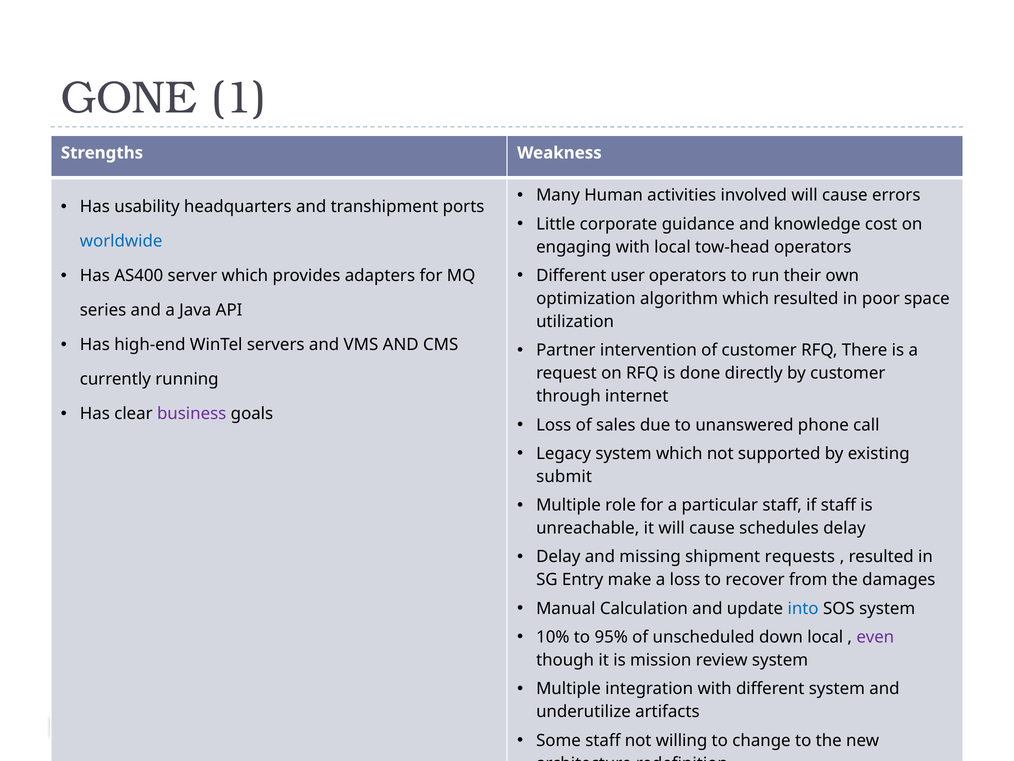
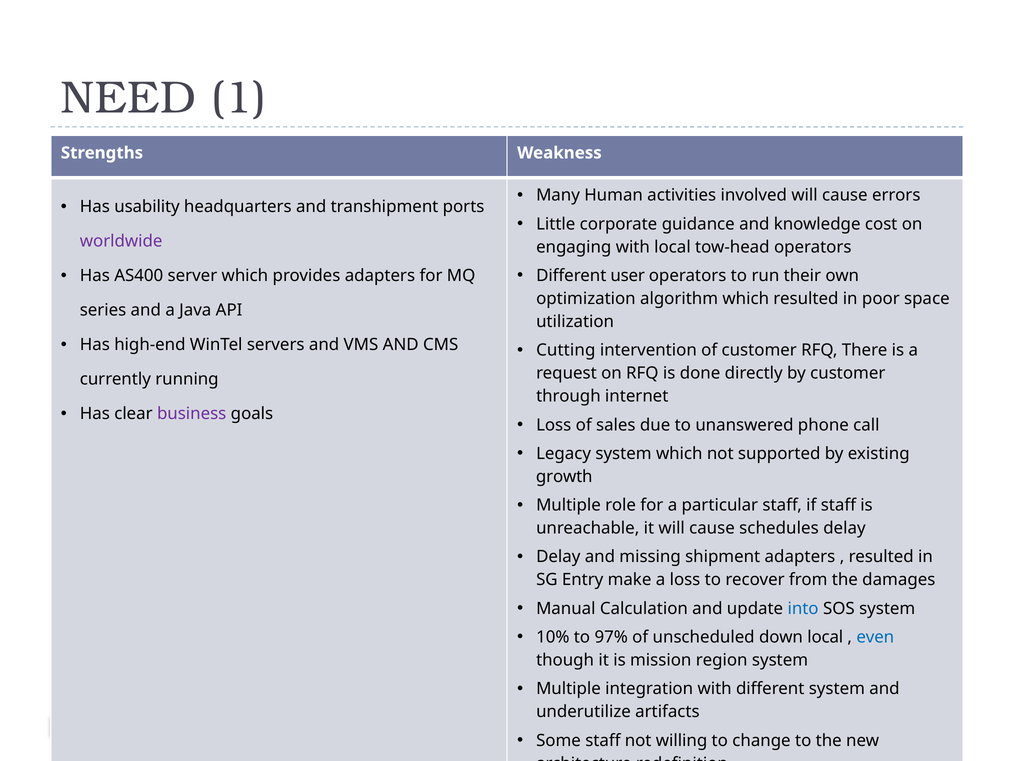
GONE: GONE -> NEED (129, 98)
worldwide colour: blue -> purple (121, 241)
Partner: Partner -> Cutting (566, 350)
submit: submit -> growth (564, 476)
shipment requests: requests -> adapters (800, 557)
95%: 95% -> 97% (611, 637)
even colour: purple -> blue (875, 637)
review: review -> region (722, 660)
